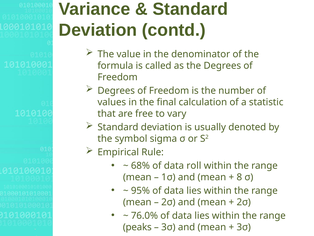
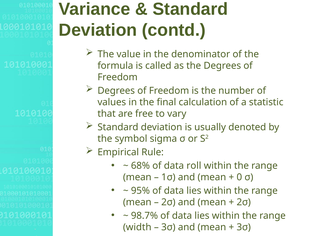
8: 8 -> 0 (239, 177)
76.0%: 76.0% -> 98.7% (144, 215)
peaks: peaks -> width (137, 227)
